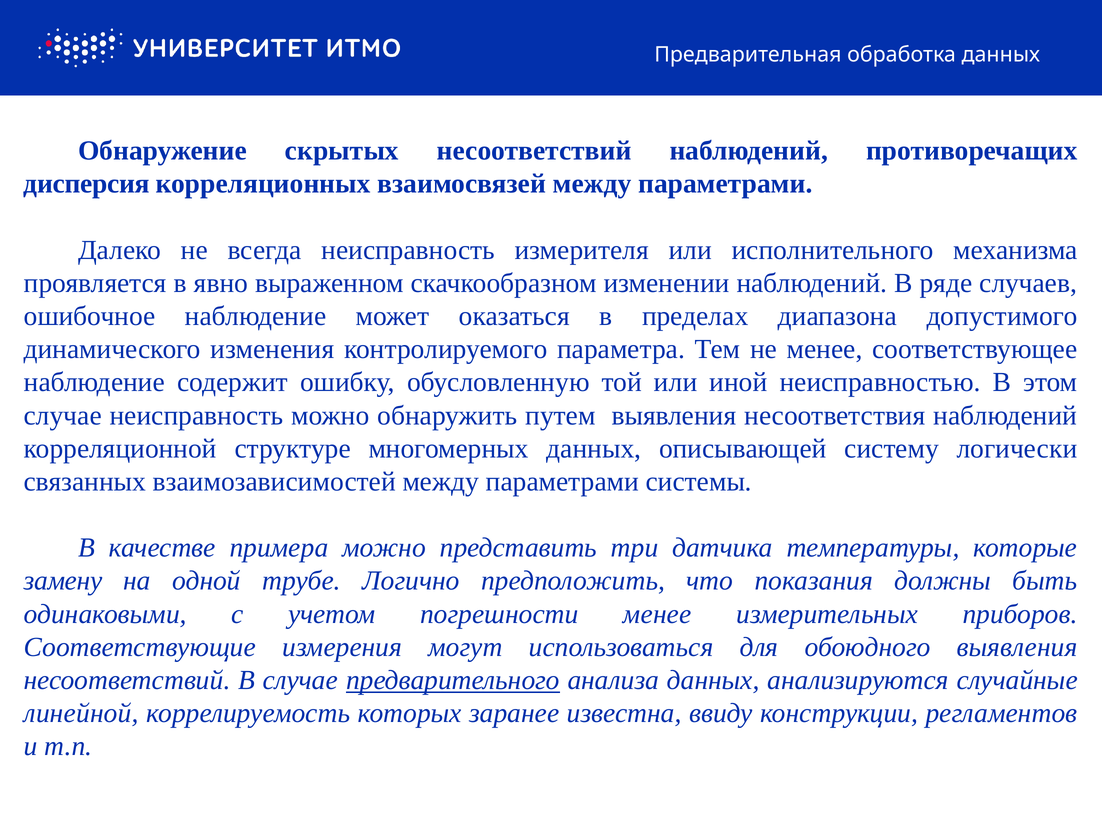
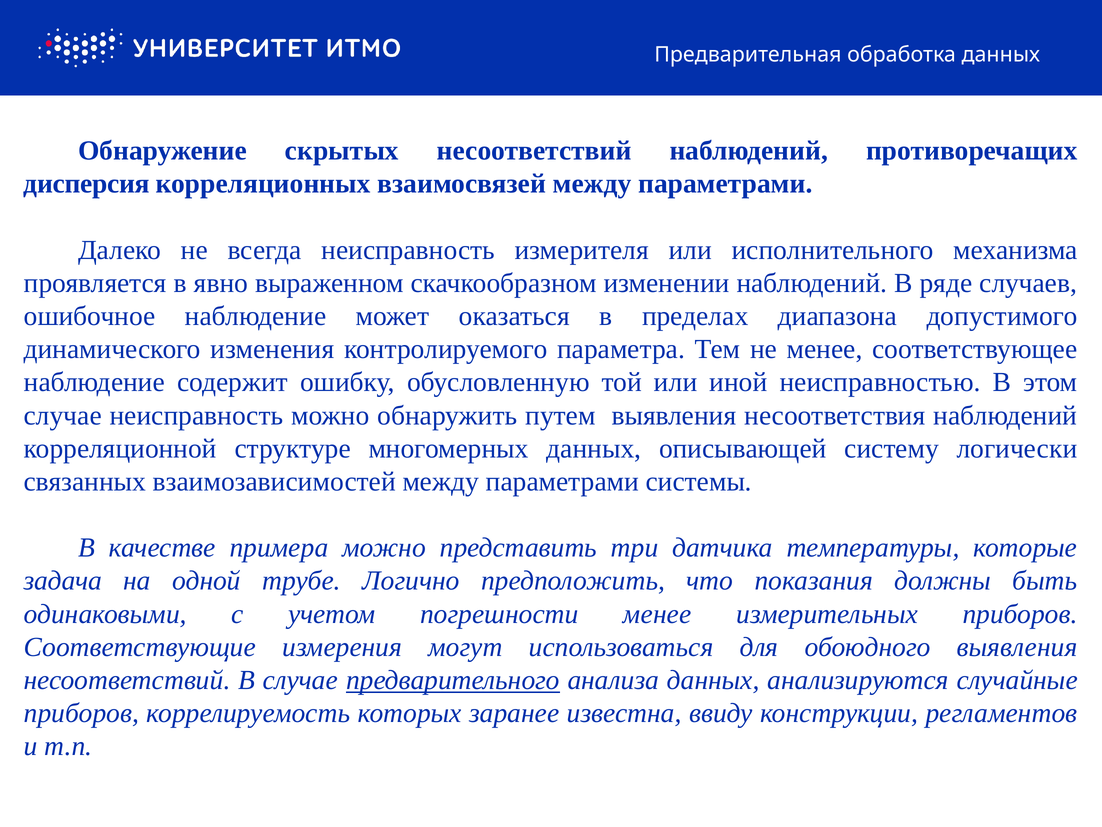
замену: замену -> задача (63, 580)
линейной: линейной -> приборов (81, 713)
